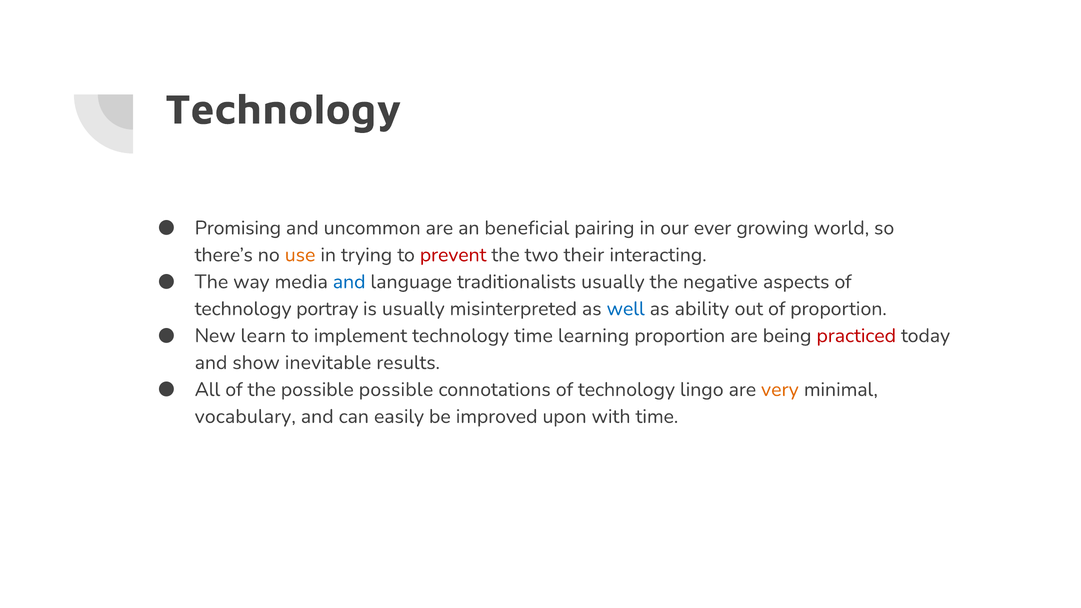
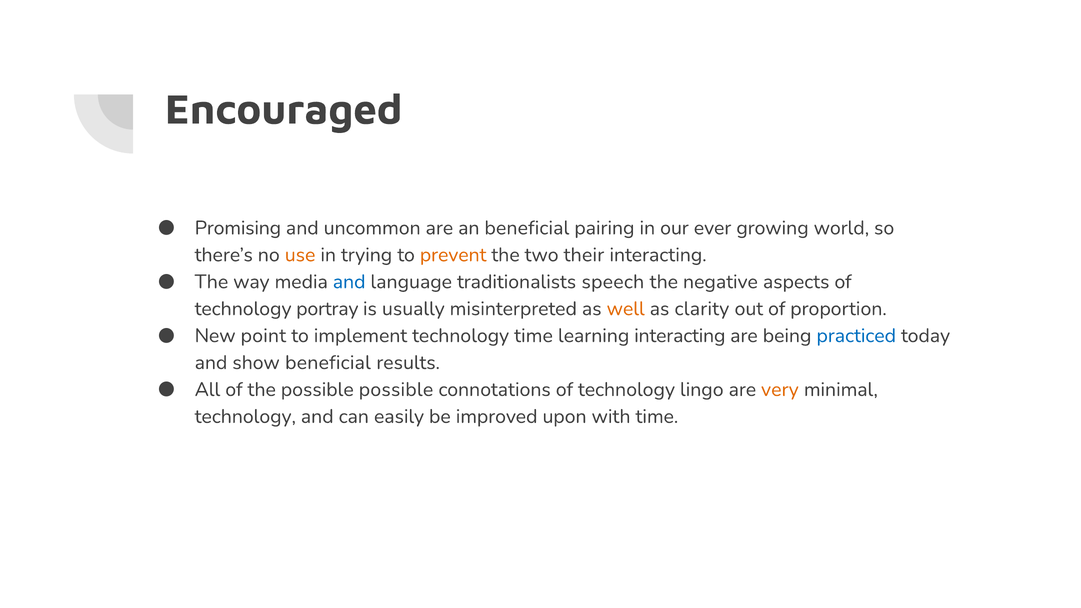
Technology: Technology -> Encouraged (284, 110)
prevent colour: red -> orange (453, 255)
traditionalists usually: usually -> speech (613, 282)
well colour: blue -> orange (626, 309)
ability: ability -> clarity (702, 309)
learn: learn -> point (263, 336)
learning proportion: proportion -> interacting (680, 336)
practiced colour: red -> blue (856, 336)
show inevitable: inevitable -> beneficial (328, 363)
vocabulary: vocabulary -> technology (245, 417)
